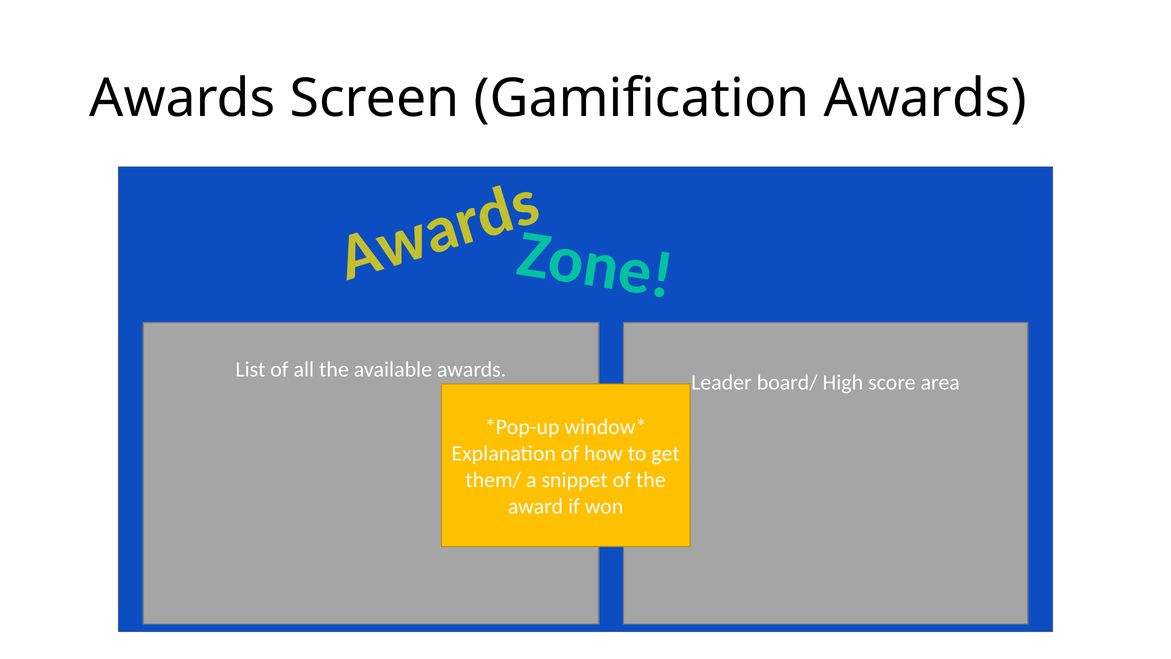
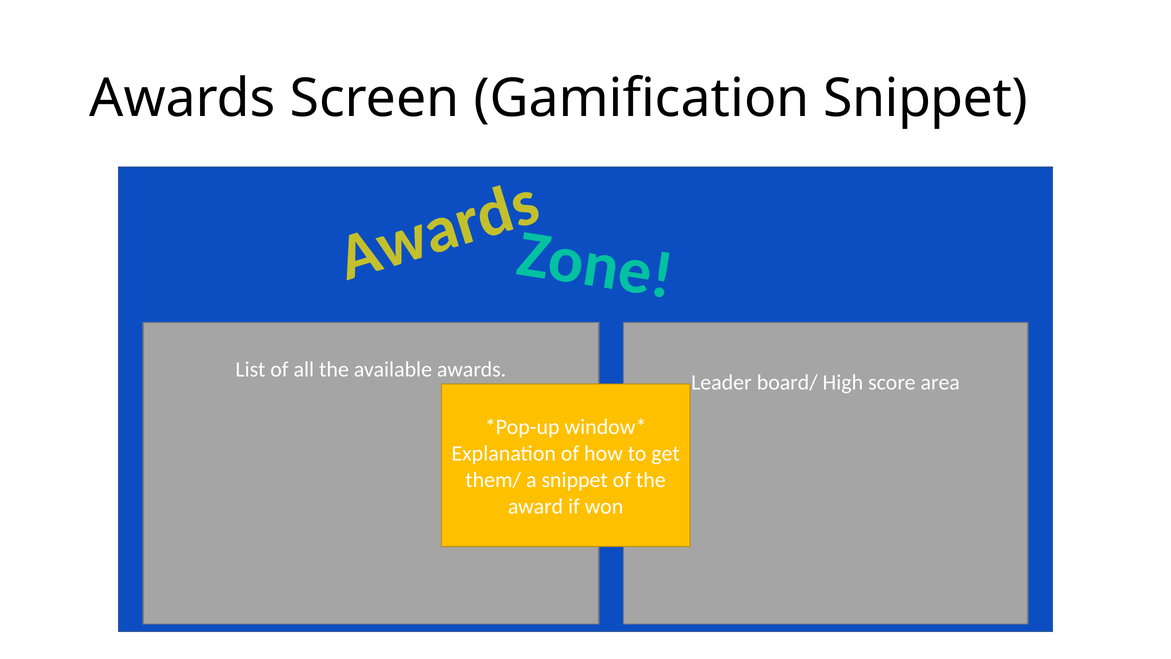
Gamification Awards: Awards -> Snippet (925, 98)
